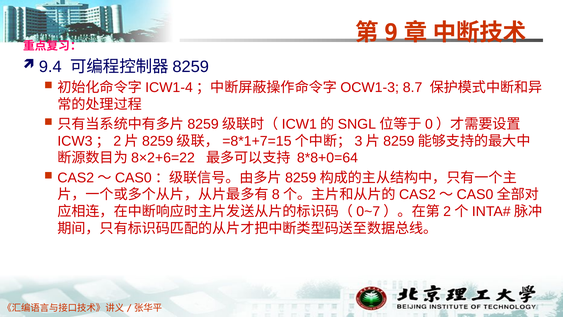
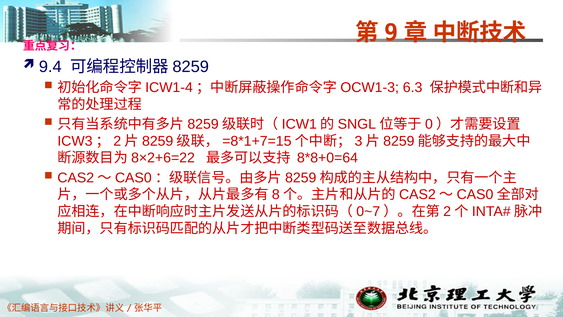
8.7: 8.7 -> 6.3 (413, 87)
